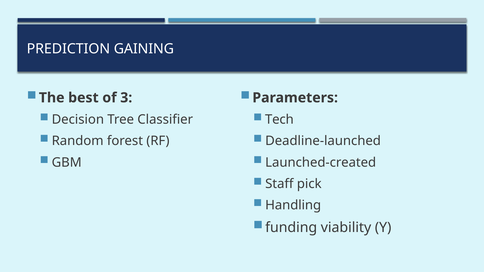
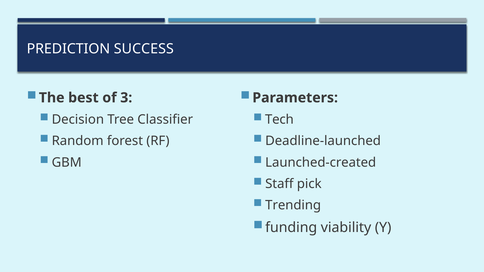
GAINING: GAINING -> SUCCESS (144, 49)
Handling: Handling -> Trending (293, 205)
